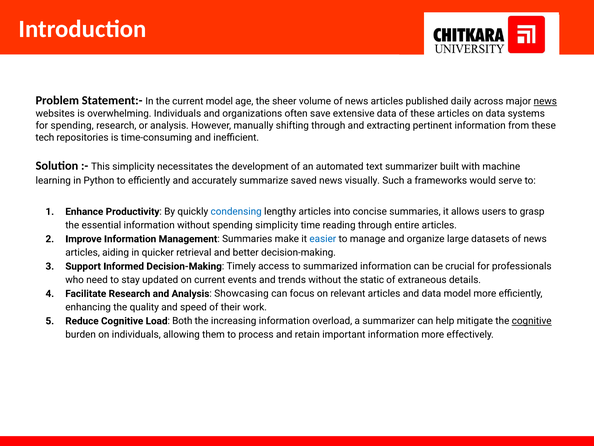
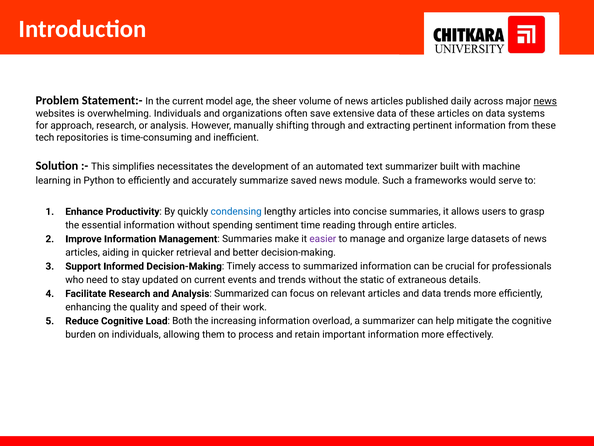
for spending: spending -> approach (72, 125)
This simplicity: simplicity -> simplifies (134, 166)
visually: visually -> module (362, 180)
spending simplicity: simplicity -> sentiment (277, 225)
easier colour: blue -> purple (323, 239)
Analysis Showcasing: Showcasing -> Summarized (242, 293)
data model: model -> trends (457, 293)
cognitive underline: present -> none (532, 321)
